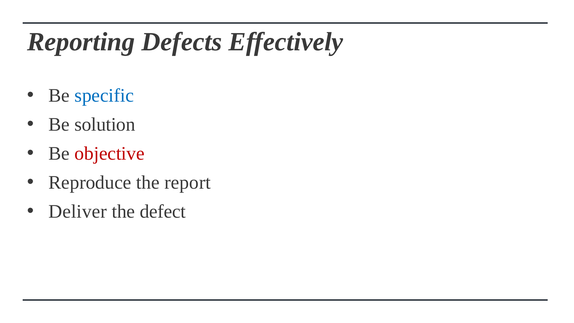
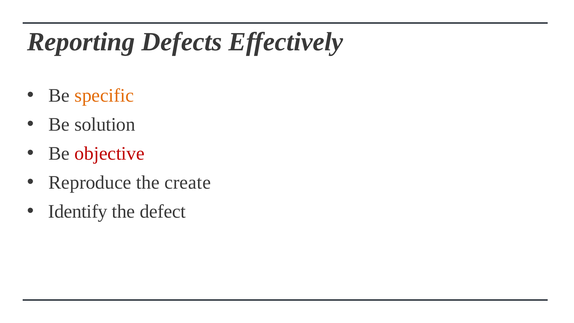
specific colour: blue -> orange (104, 96)
report: report -> create (188, 182)
Deliver: Deliver -> Identify (78, 211)
